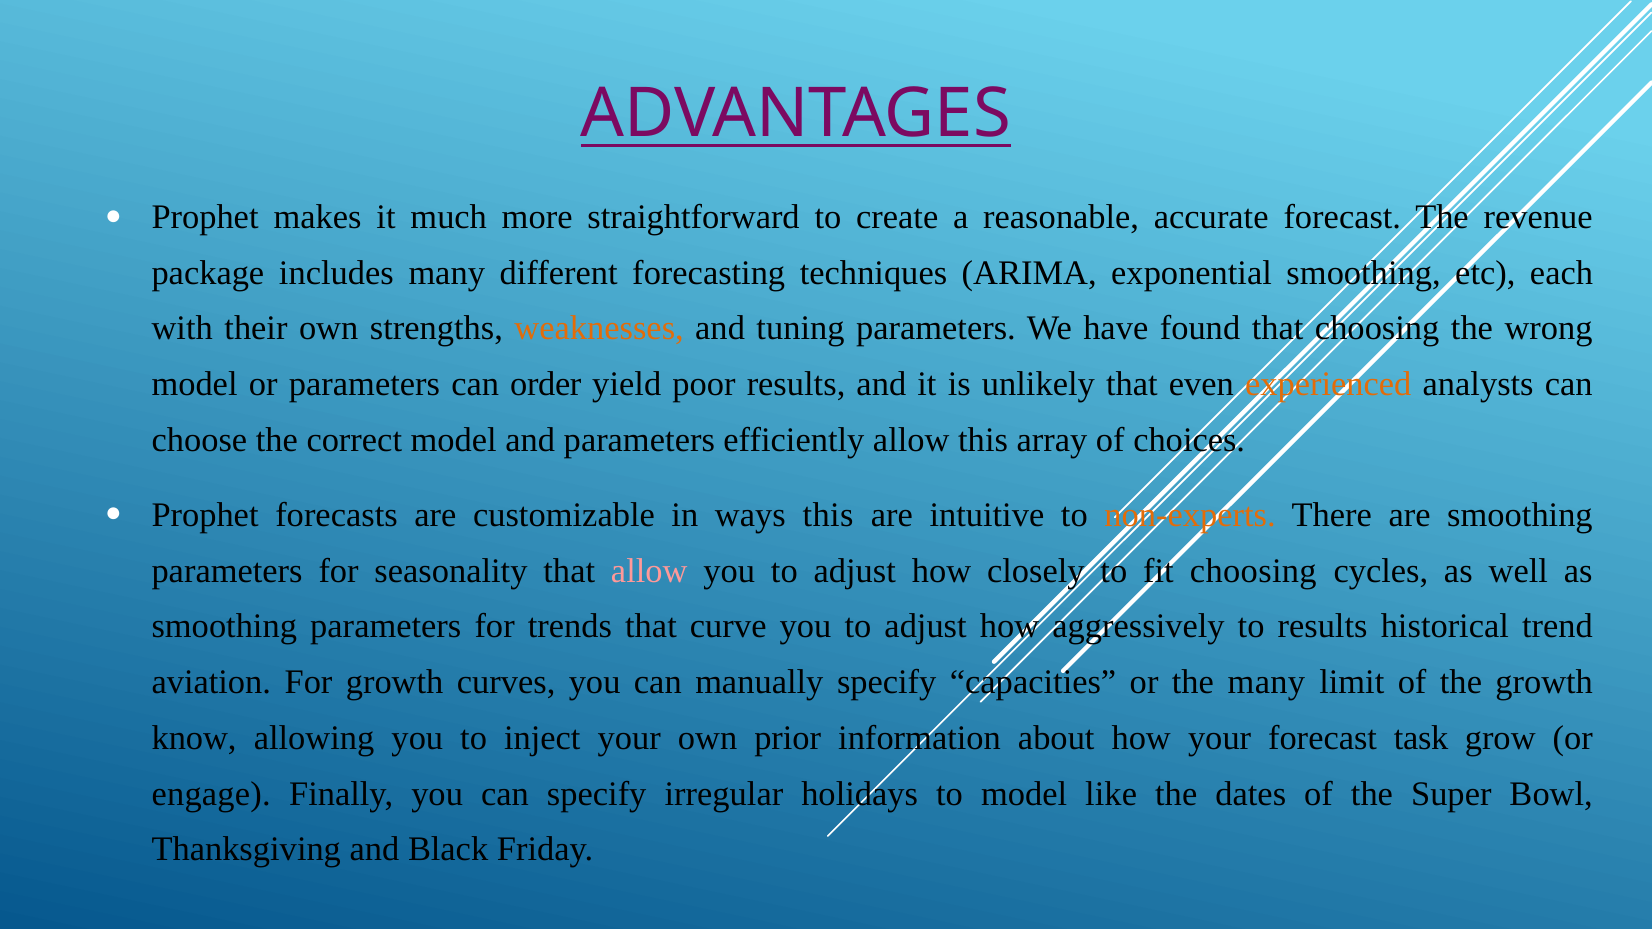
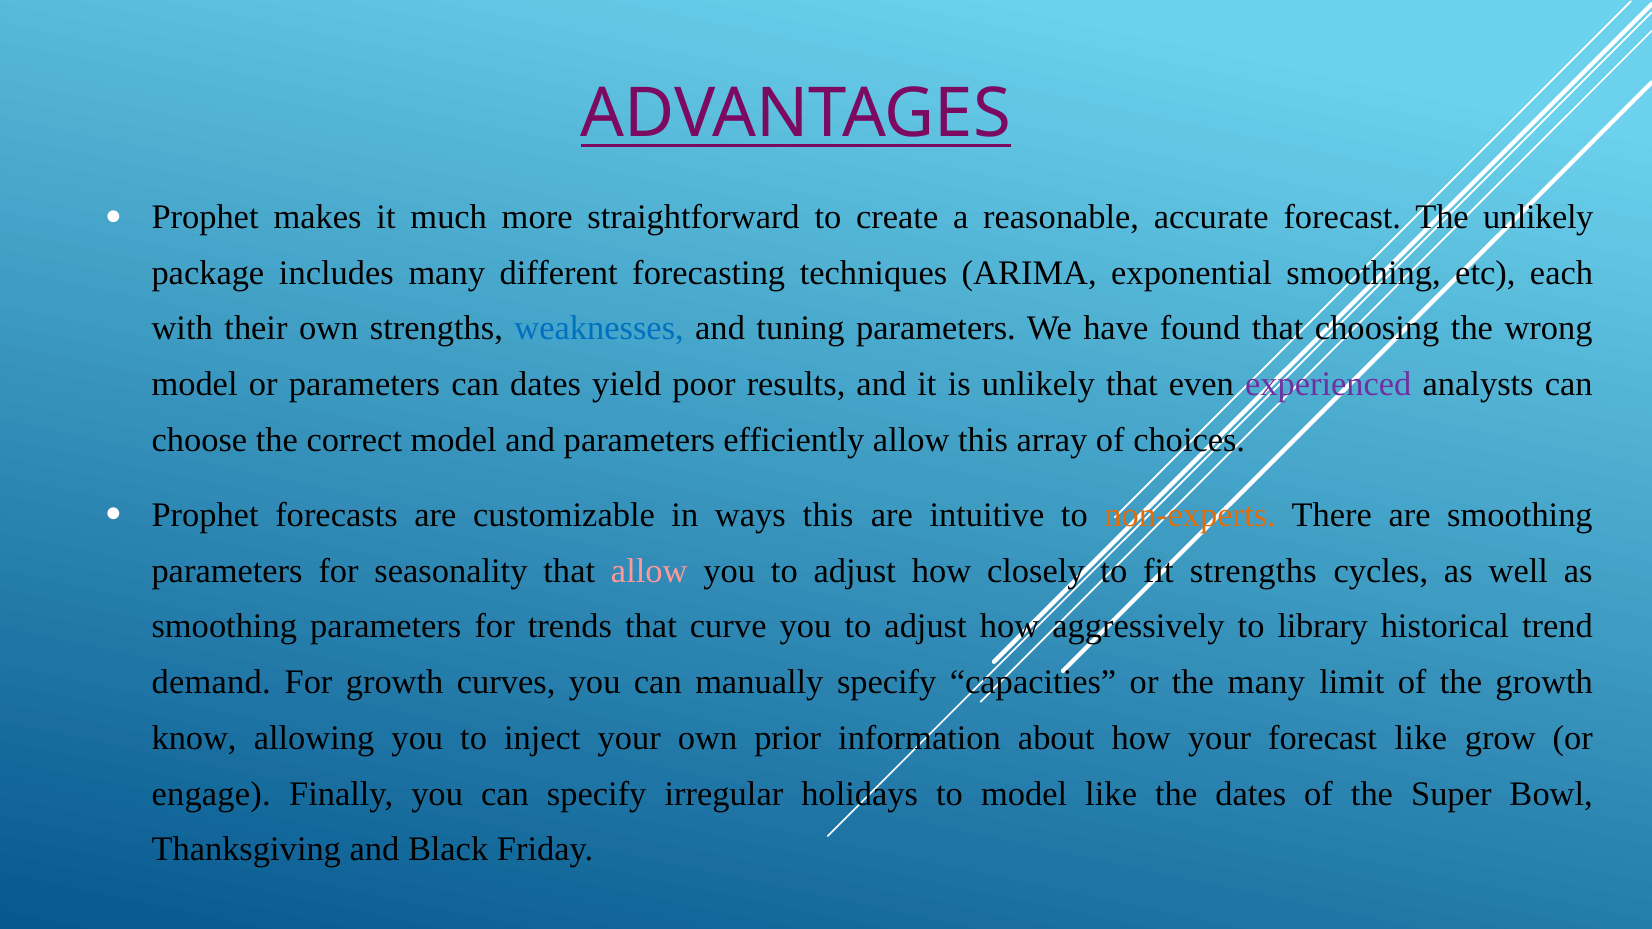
The revenue: revenue -> unlikely (1538, 217)
weaknesses colour: orange -> blue (599, 329)
can order: order -> dates (546, 384)
experienced colour: orange -> purple (1328, 384)
fit choosing: choosing -> strengths (1253, 571)
to results: results -> library (1323, 627)
aviation: aviation -> demand (211, 682)
forecast task: task -> like (1421, 738)
